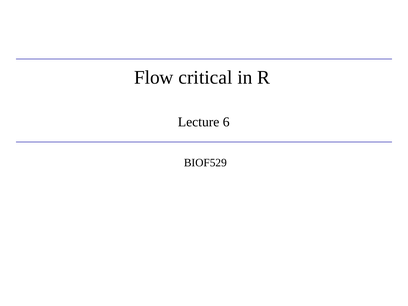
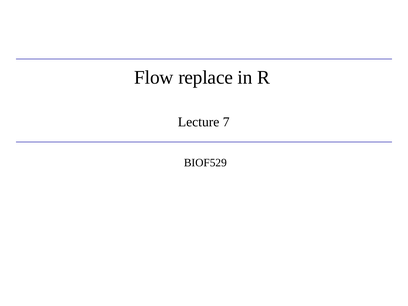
critical: critical -> replace (206, 77)
6: 6 -> 7 (226, 122)
